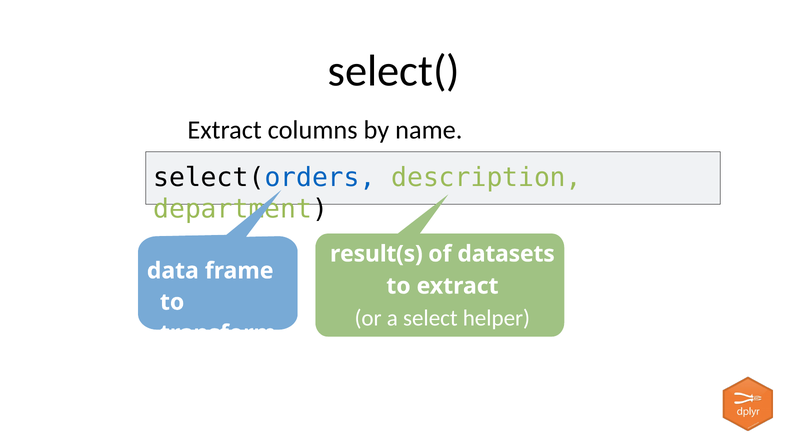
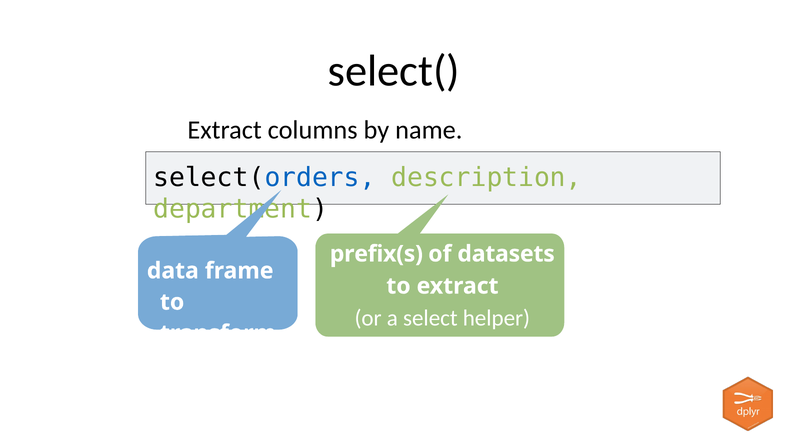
result(s: result(s -> prefix(s (376, 254)
